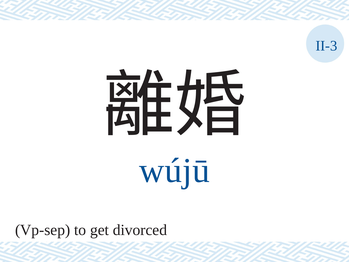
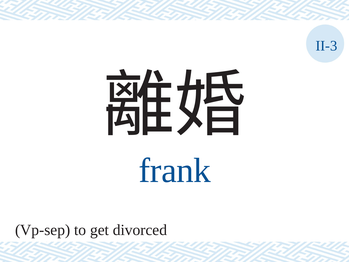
wújū: wújū -> frank (175, 170)
